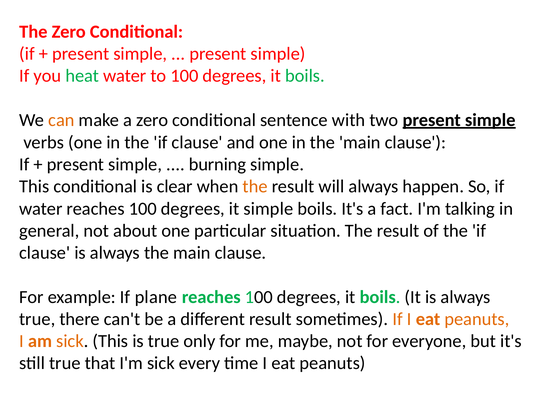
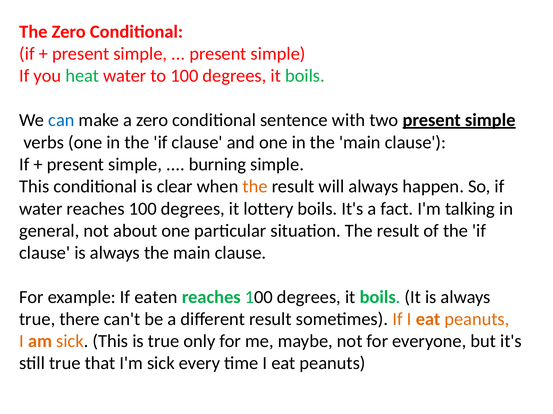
can colour: orange -> blue (61, 120)
it simple: simple -> lottery (268, 209)
plane: plane -> eaten (156, 297)
